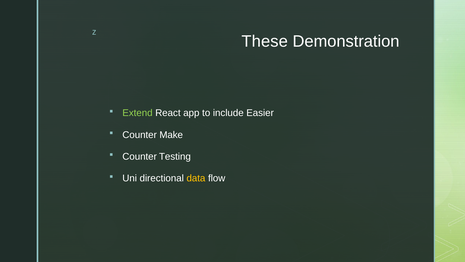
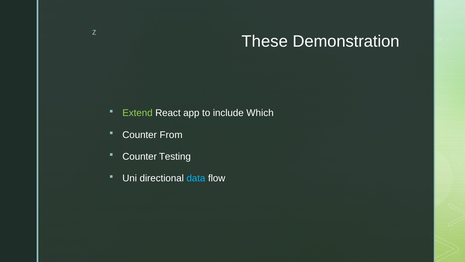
Easier: Easier -> Which (260, 113)
Make: Make -> From (171, 135)
data colour: yellow -> light blue (196, 178)
